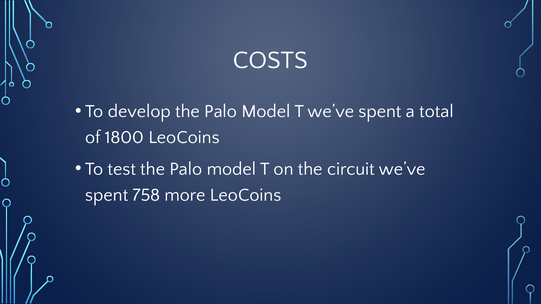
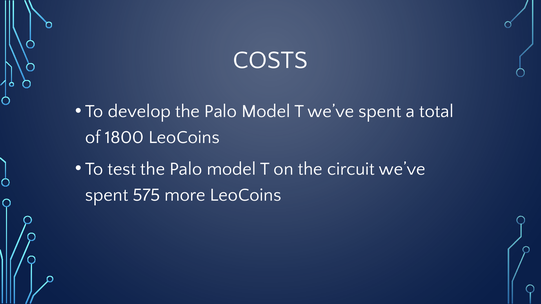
758: 758 -> 575 (146, 195)
